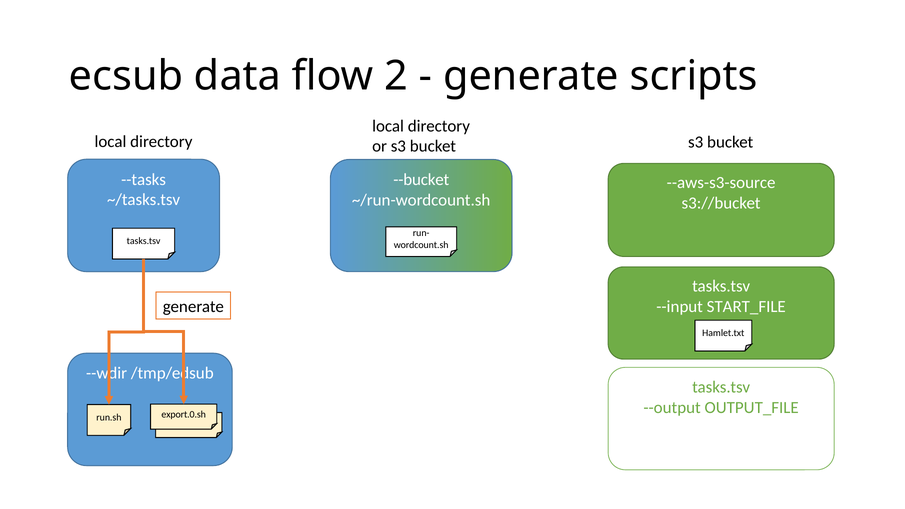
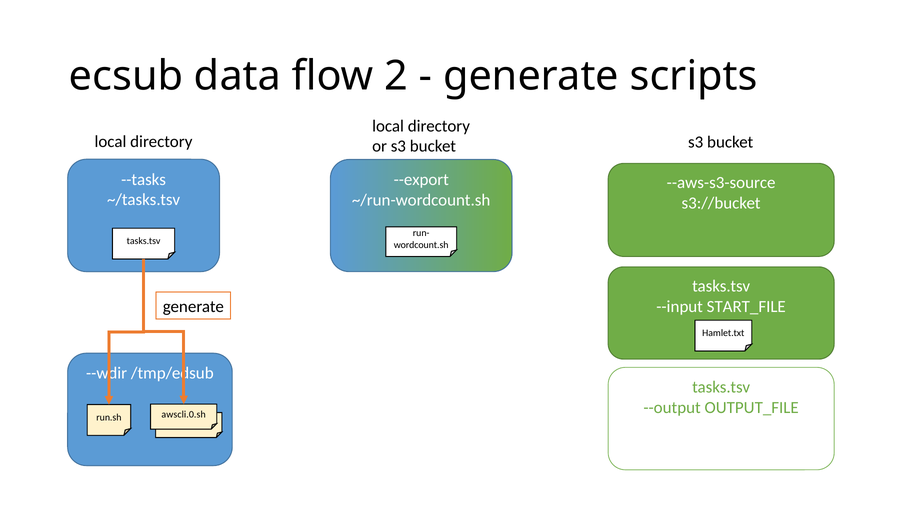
--bucket: --bucket -> --export (421, 180)
export.0.sh: export.0.sh -> awscli.0.sh (184, 415)
